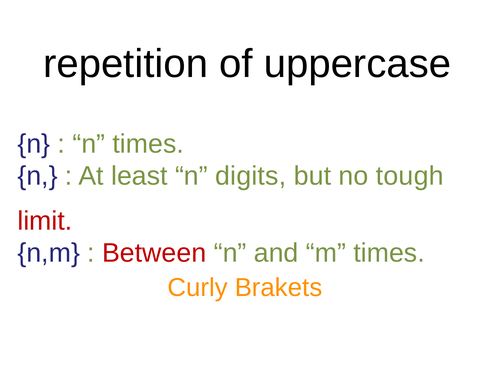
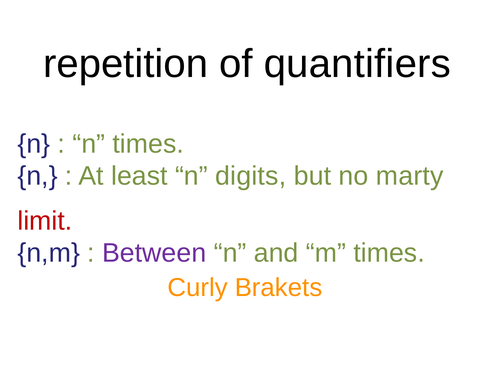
uppercase: uppercase -> quantifiers (357, 64)
tough: tough -> marty (410, 176)
Between colour: red -> purple (154, 253)
